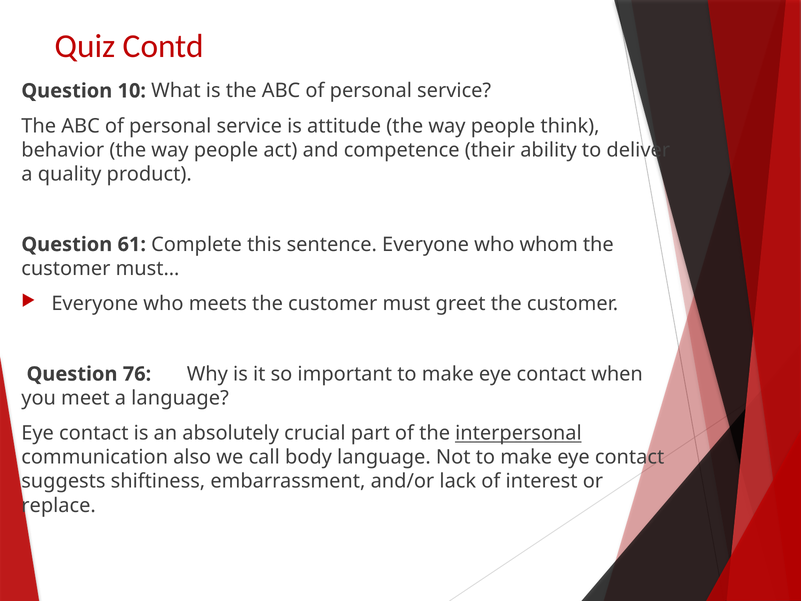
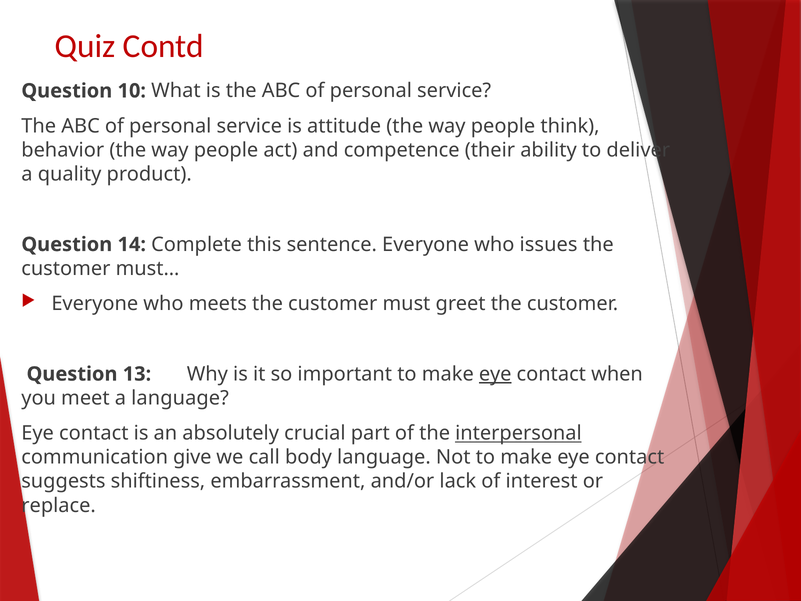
61: 61 -> 14 (132, 244)
whom: whom -> issues (549, 244)
76: 76 -> 13 (137, 374)
eye underline: none -> present (495, 374)
also: also -> give (192, 457)
